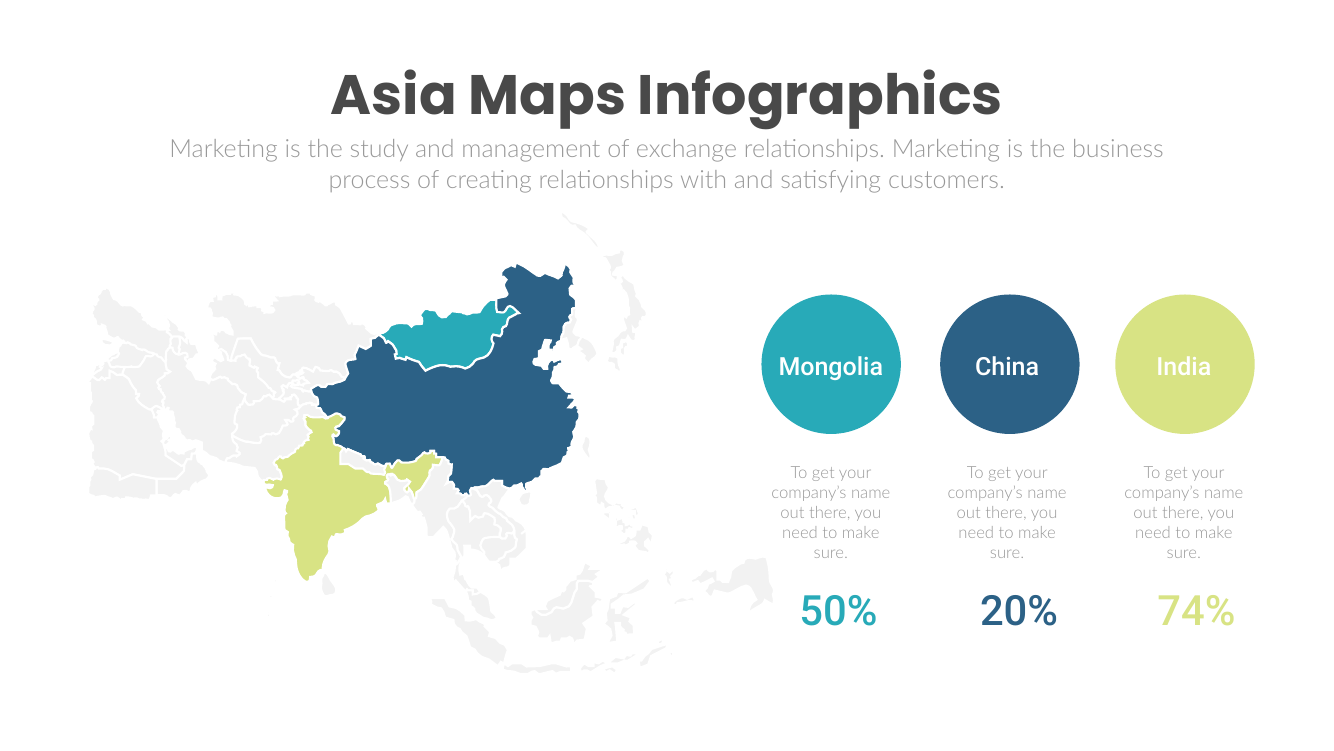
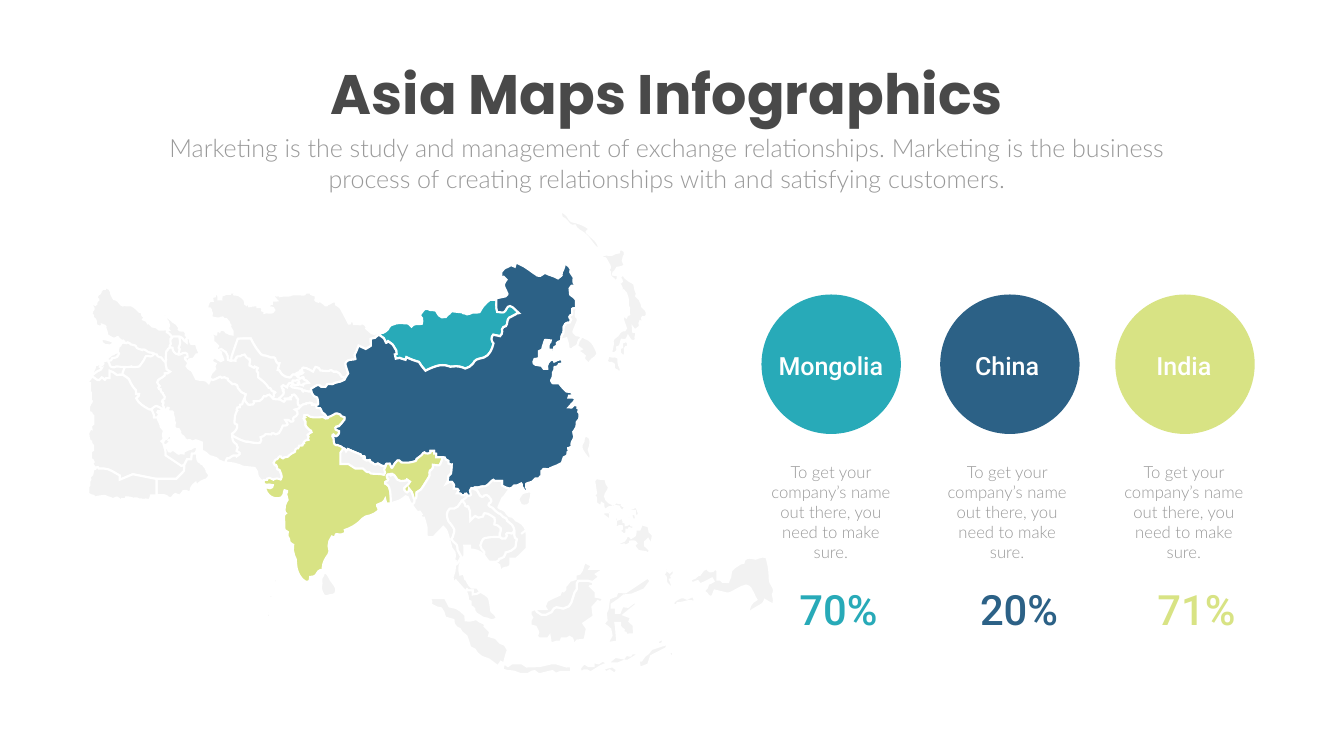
50%: 50% -> 70% (838, 612)
74%: 74% -> 71% (1196, 612)
